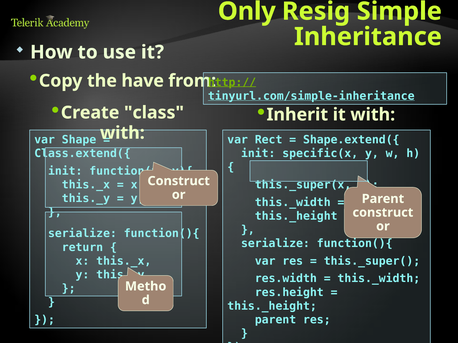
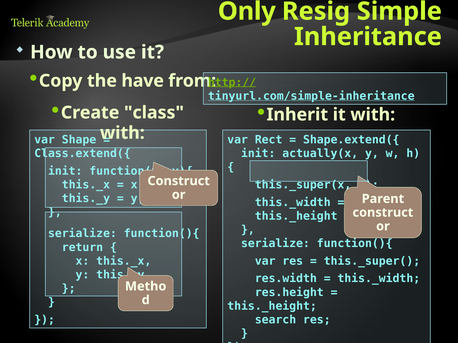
specific(x: specific(x -> actually(x (320, 154)
parent: parent -> search (276, 320)
